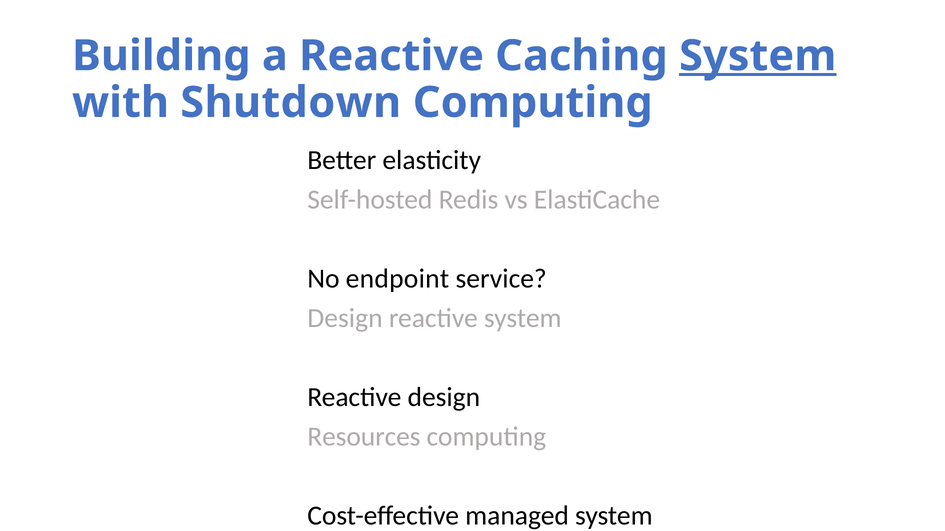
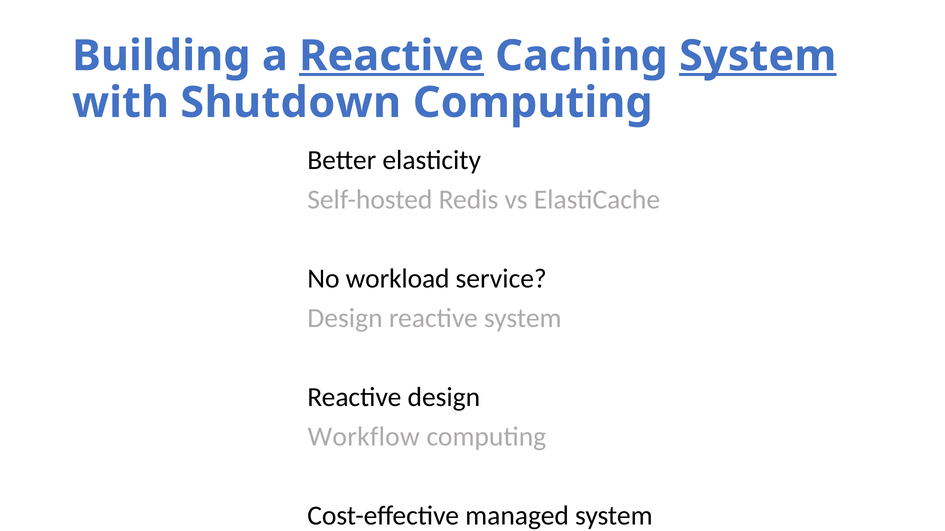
Reactive underline: none -> present (391, 56)
endpoint: endpoint -> workload (398, 279)
Resources: Resources -> Workflow (364, 437)
